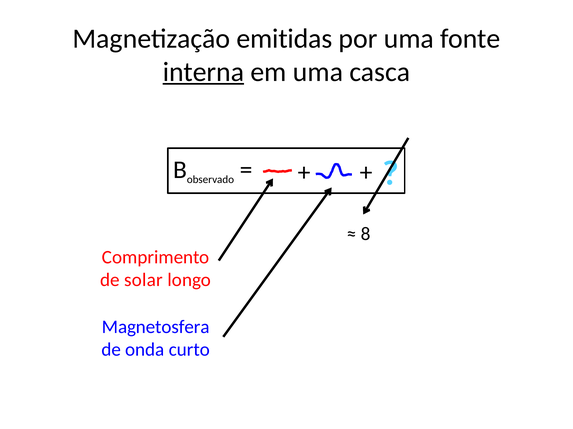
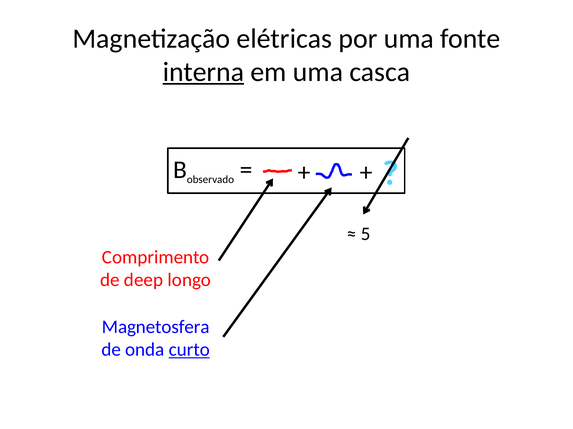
emitidas: emitidas -> elétricas (284, 39)
8: 8 -> 5 (366, 234)
solar: solar -> deep (144, 280)
curto underline: none -> present (189, 350)
